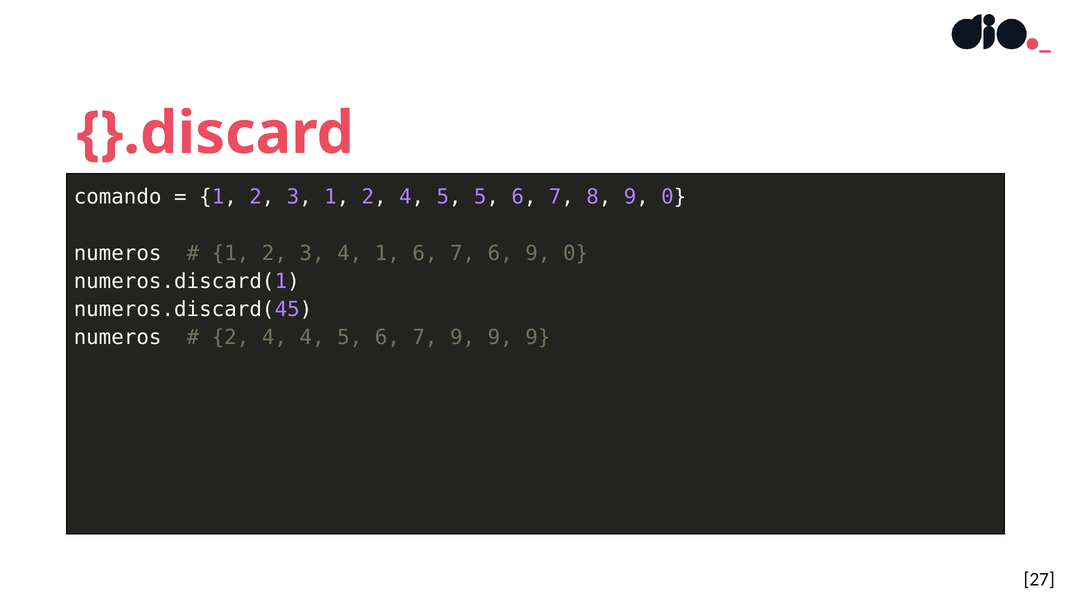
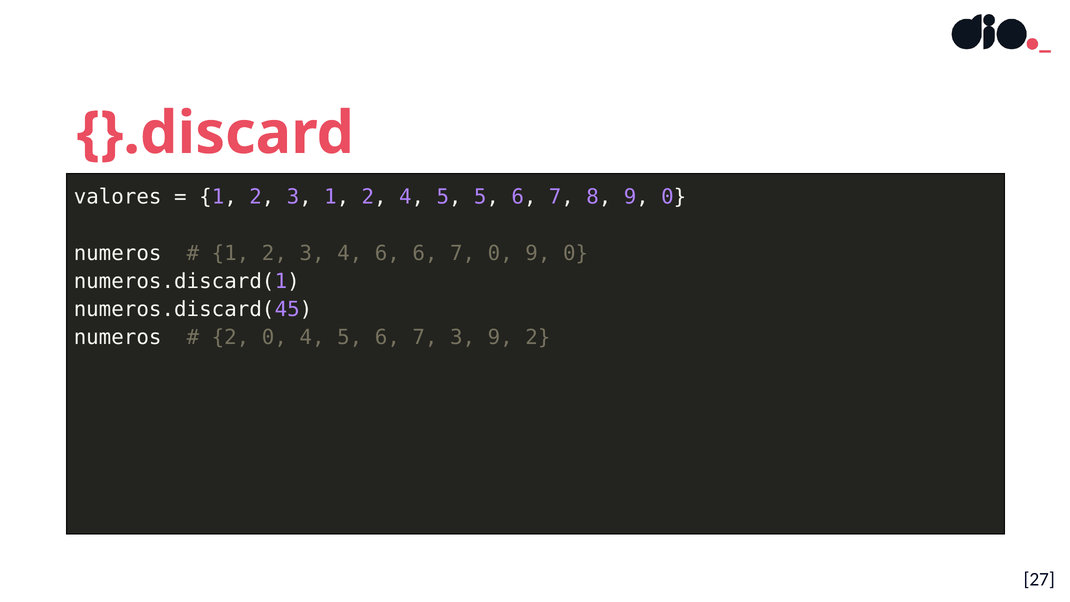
comando: comando -> valores (118, 197)
4 1: 1 -> 6 (387, 253)
7 6: 6 -> 0 (500, 253)
4: 4 -> 0 (274, 337)
7 9: 9 -> 3 (463, 337)
9: 9 -> 2 (538, 337)
